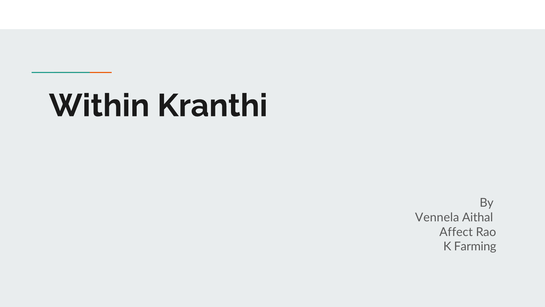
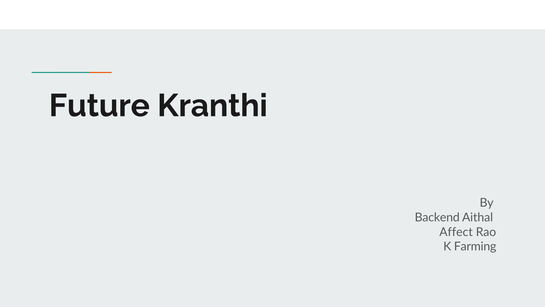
Within: Within -> Future (99, 106)
Vennela: Vennela -> Backend (437, 217)
